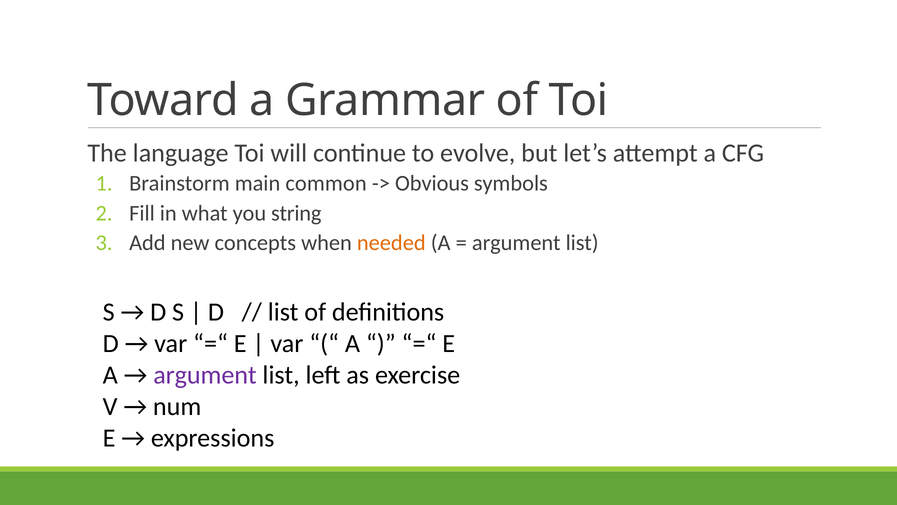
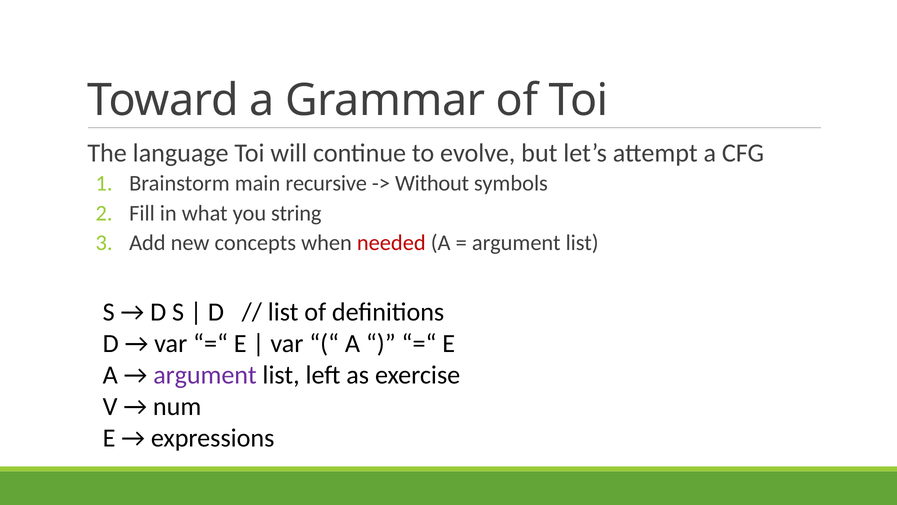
common: common -> recursive (326, 183)
Obvious: Obvious -> Without (432, 183)
needed colour: orange -> red (391, 243)
